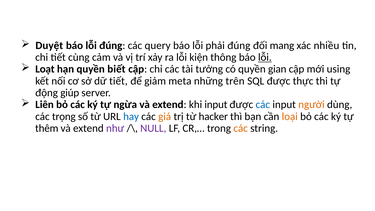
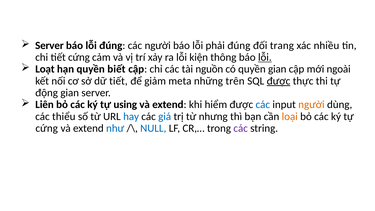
Duyệt: Duyệt -> Server (49, 45)
các query: query -> người (158, 45)
mang: mang -> trang (282, 45)
tiết cùng: cùng -> cứng (79, 57)
tưởng: tưởng -> nguồn (209, 69)
using: using -> ngoài (339, 69)
được underline: none -> present (279, 81)
động giúp: giúp -> gian (70, 93)
ngừa: ngừa -> using (125, 105)
khi input: input -> hiểm (216, 105)
trọng: trọng -> thiểu (64, 116)
giá colour: orange -> blue (165, 116)
hacker: hacker -> nhưng (213, 116)
thêm: thêm -> cứng (47, 128)
như colour: purple -> blue (115, 128)
NULL colour: purple -> blue (153, 128)
các colour: orange -> purple (241, 128)
